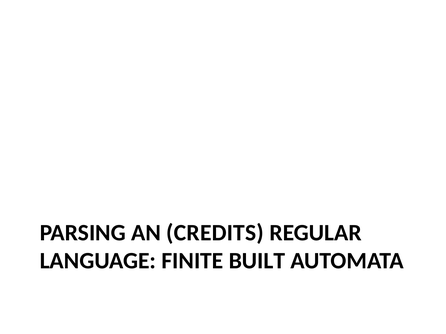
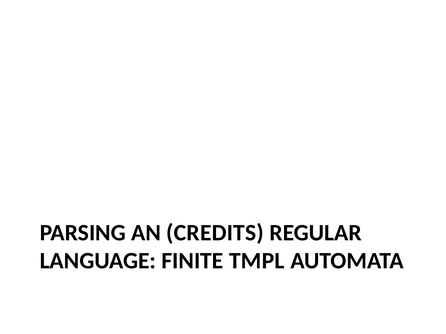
BUILT: BUILT -> TMPL (257, 261)
